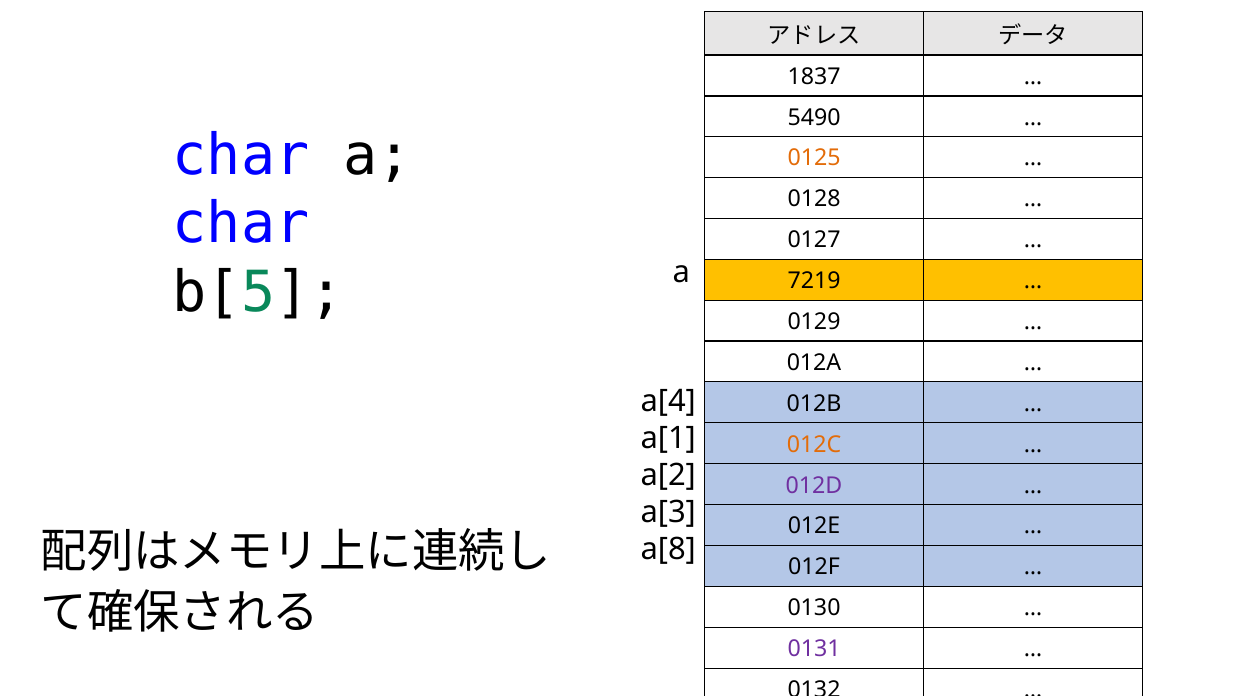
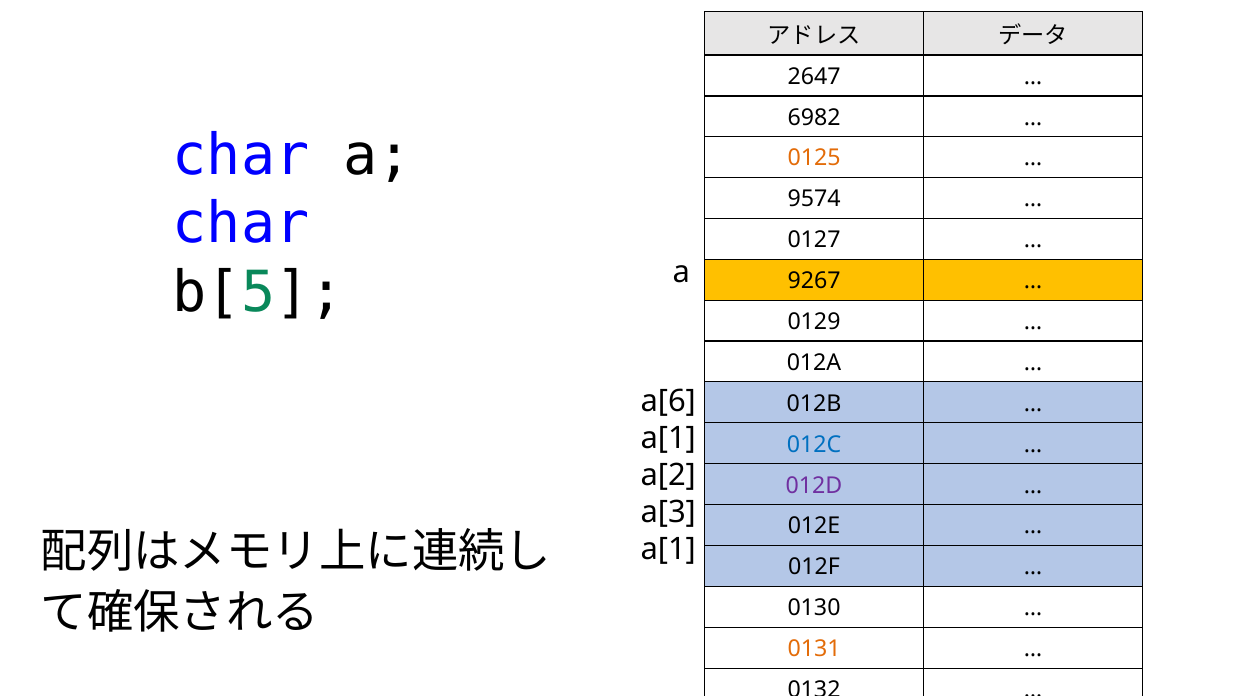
1837: 1837 -> 2647 (814, 77)
5490: 5490 -> 6982 (814, 118)
0128: 0128 -> 9574 (814, 199)
7219: 7219 -> 9267 (814, 281)
a[4: a[4 -> a[6 (668, 401)
012C colour: orange -> blue (814, 445)
a[8: a[8 -> a[1 (668, 550)
0131 colour: purple -> orange (814, 649)
